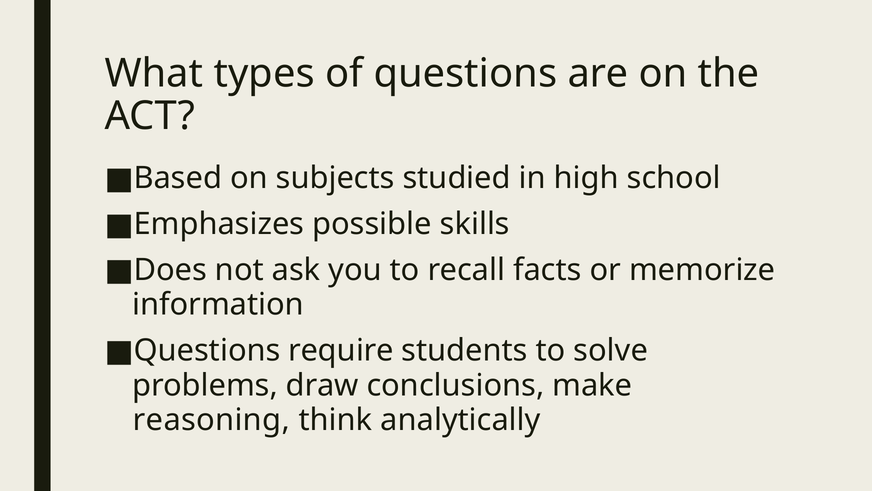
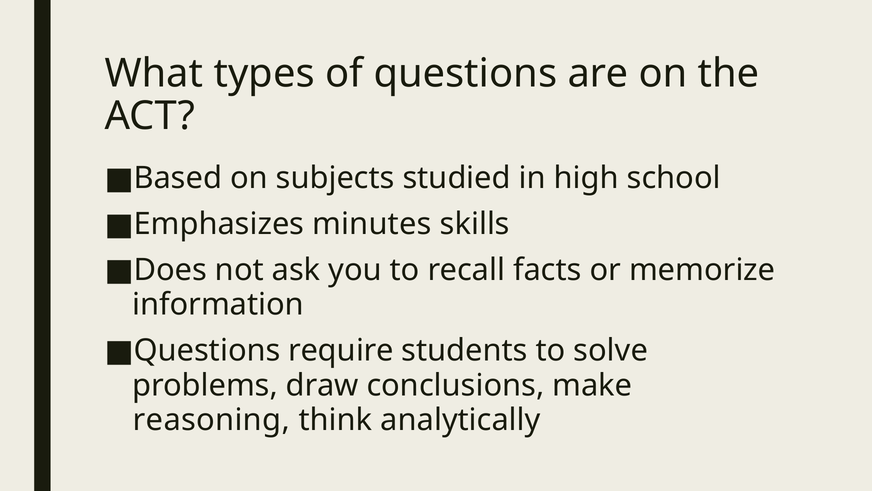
possible: possible -> minutes (372, 224)
